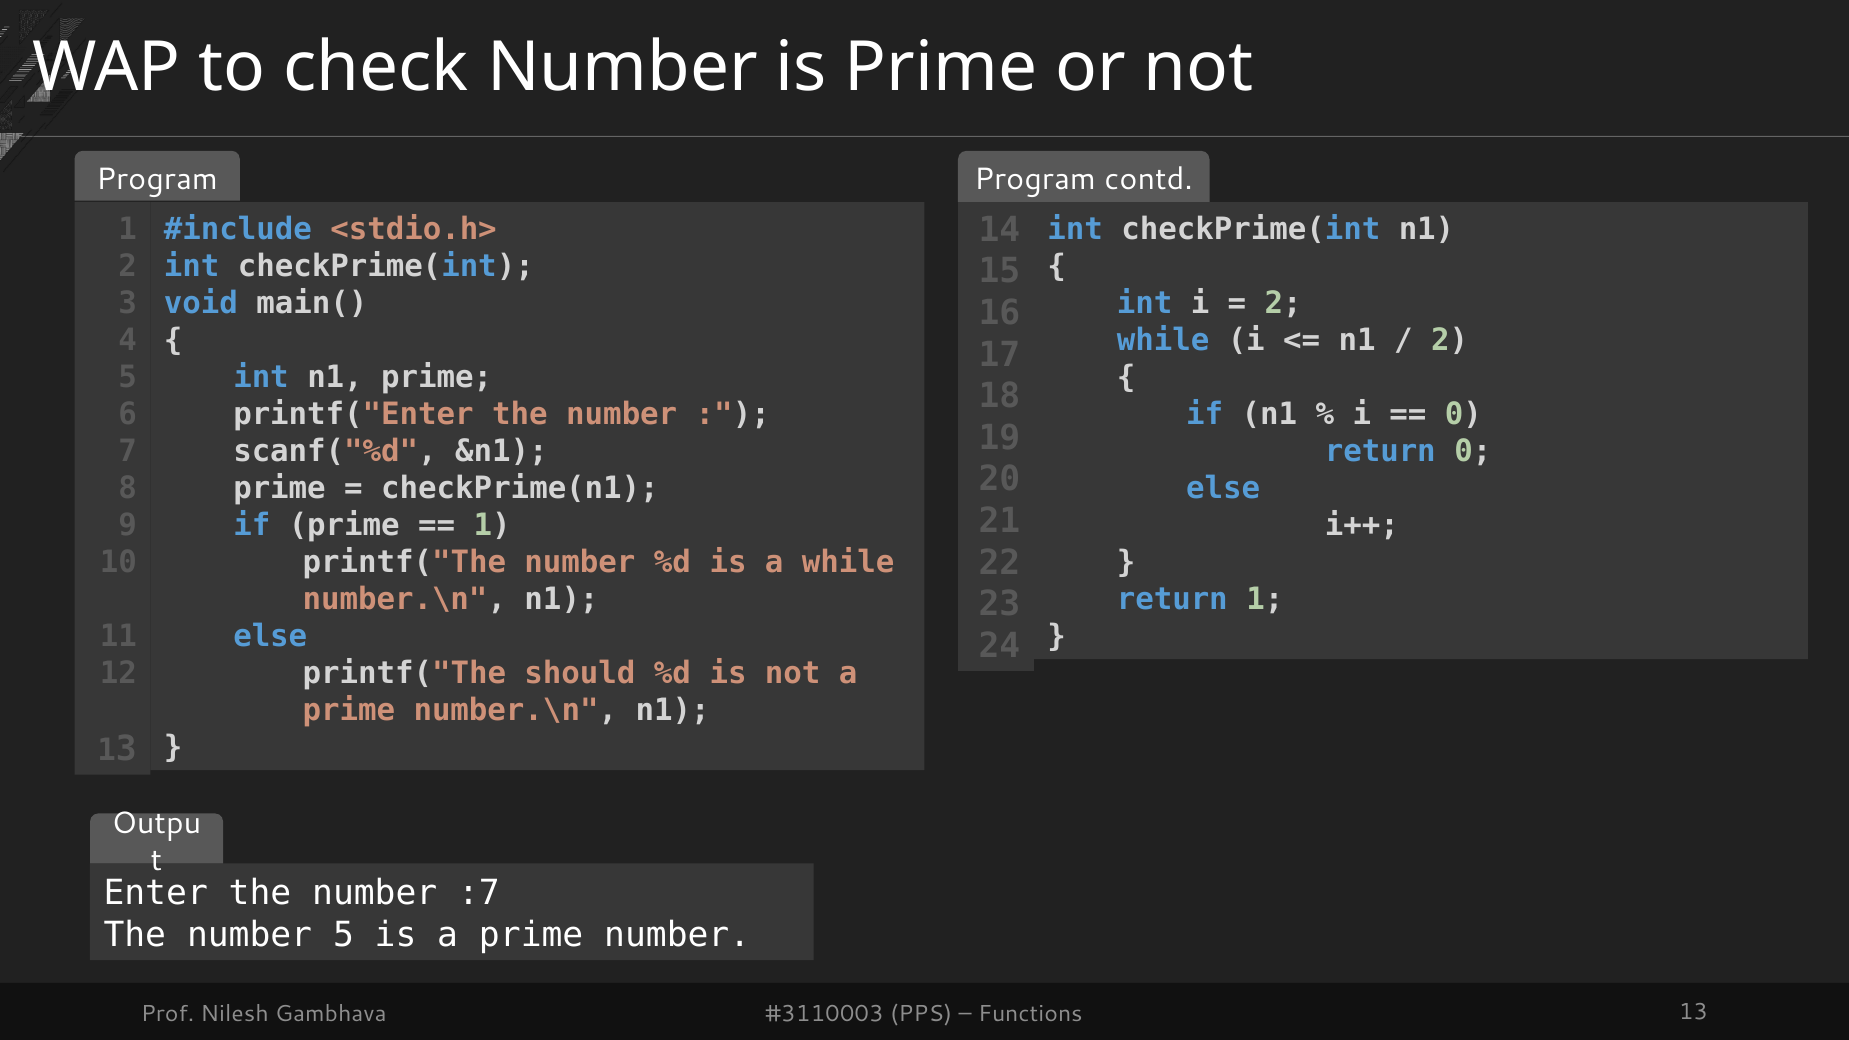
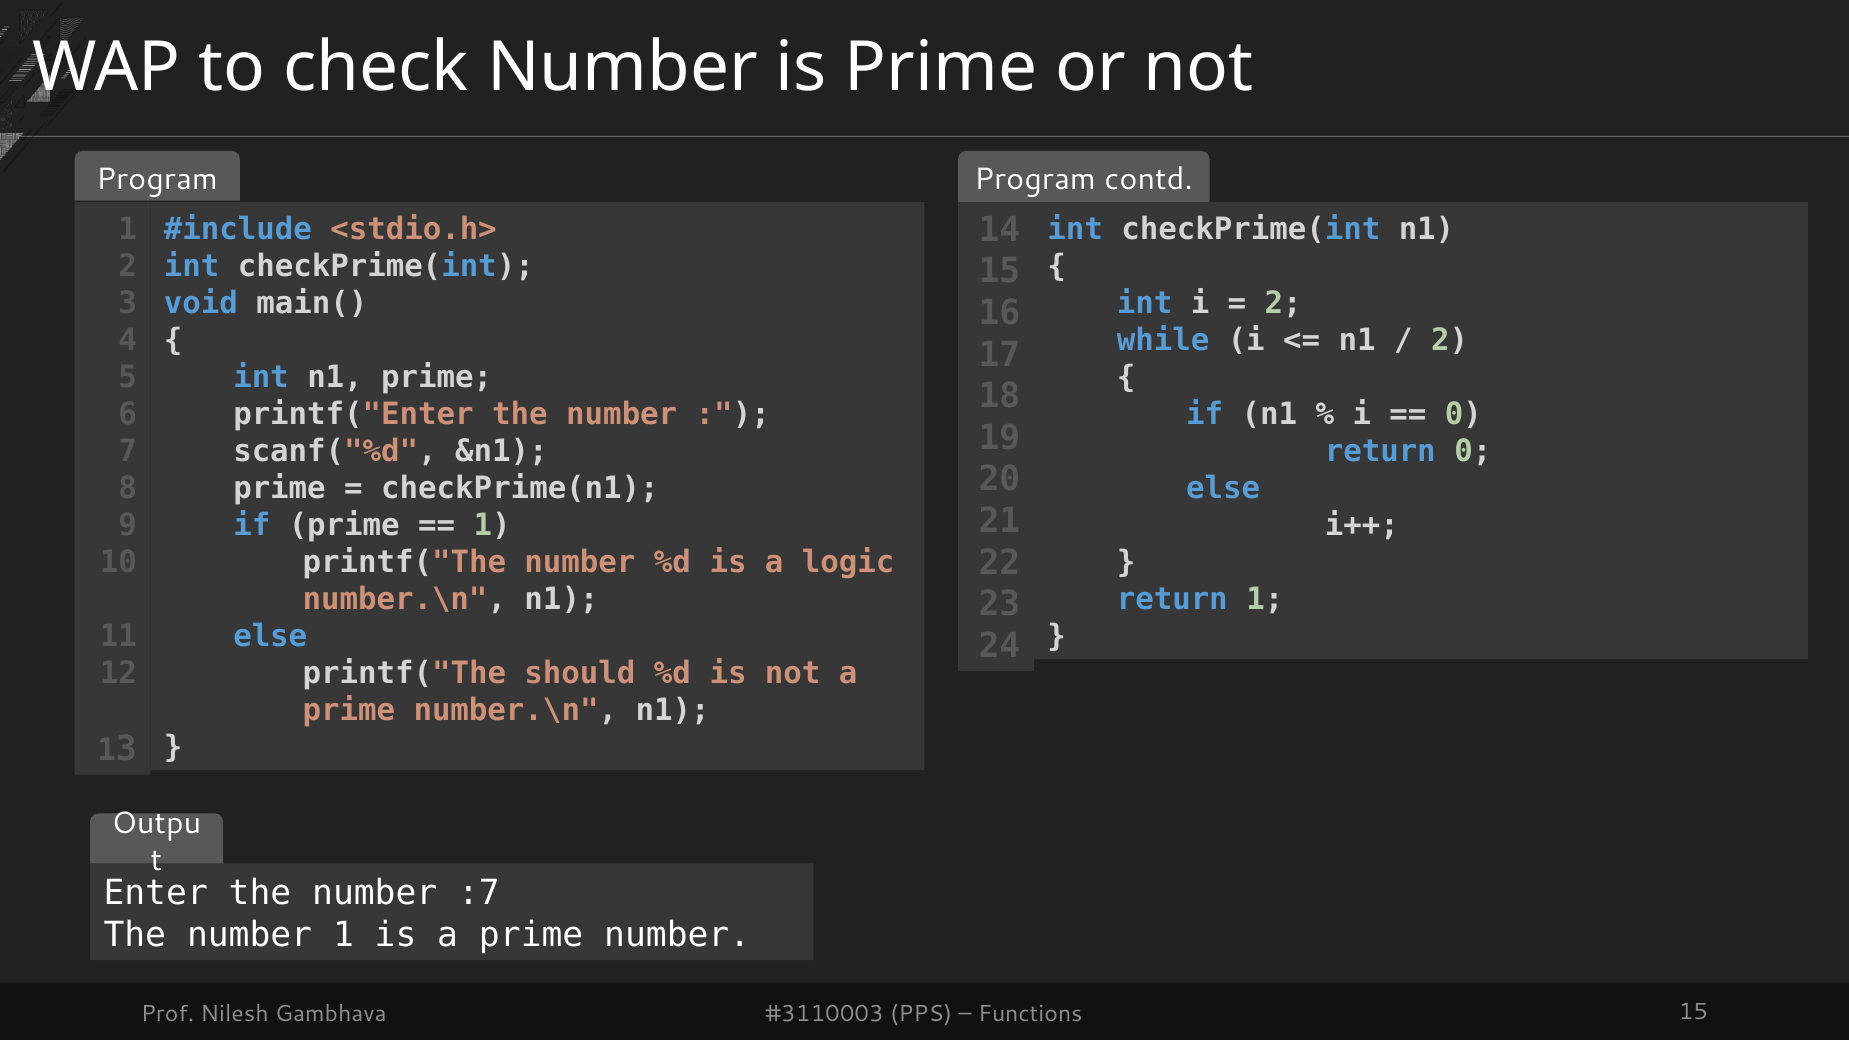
a while: while -> logic (848, 562)
number 5: 5 -> 1 (343, 935)
13: 13 -> 15 (1693, 1012)
